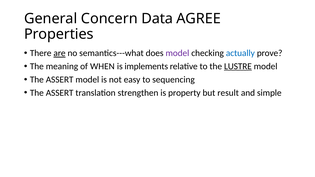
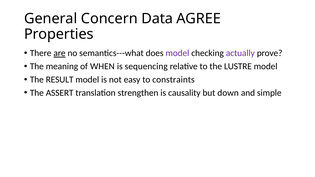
actually colour: blue -> purple (240, 53)
implements: implements -> sequencing (146, 66)
LUSTRE underline: present -> none (238, 66)
ASSERT: ASSERT -> RESULT (60, 80)
sequencing: sequencing -> constraints (173, 80)
property: property -> causality (184, 93)
result: result -> down (228, 93)
